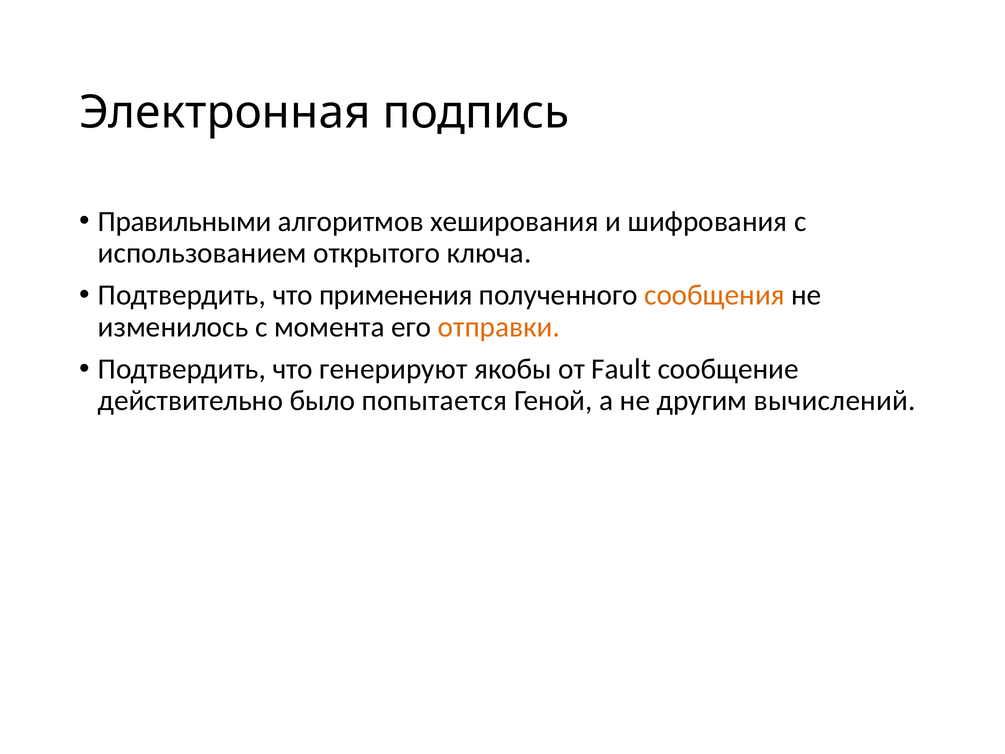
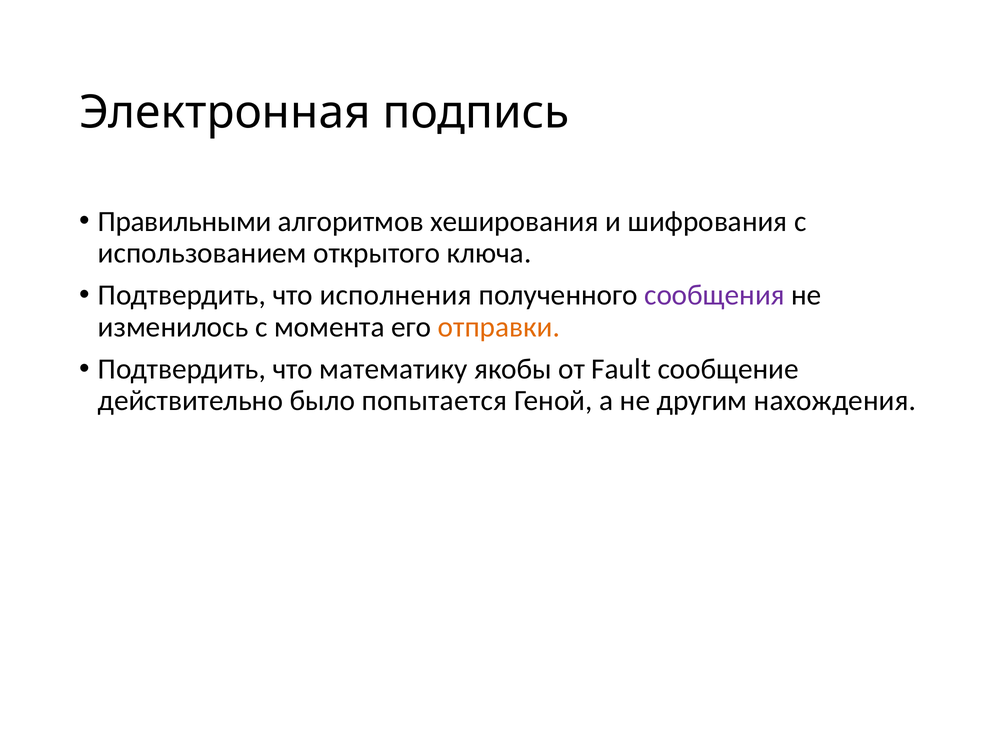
применения: применения -> исполнения (396, 295)
сообщения colour: orange -> purple (714, 295)
генерируют: генерируют -> математику (393, 369)
вычислений: вычислений -> нахождения (835, 401)
